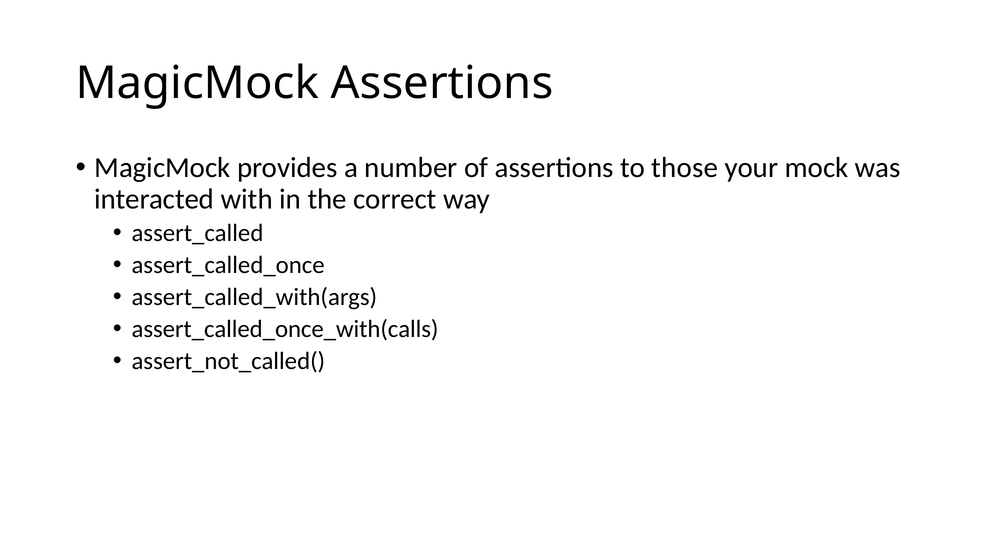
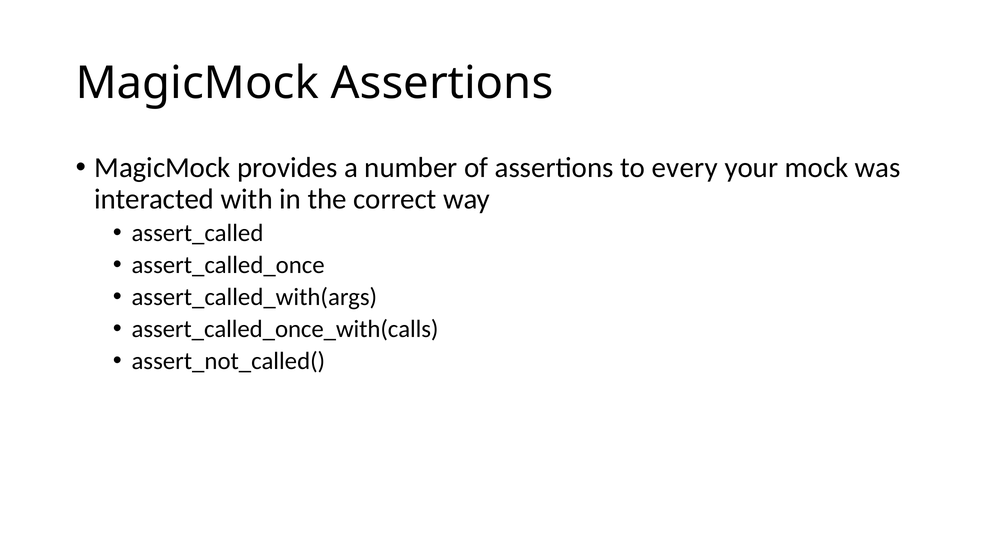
those: those -> every (685, 168)
